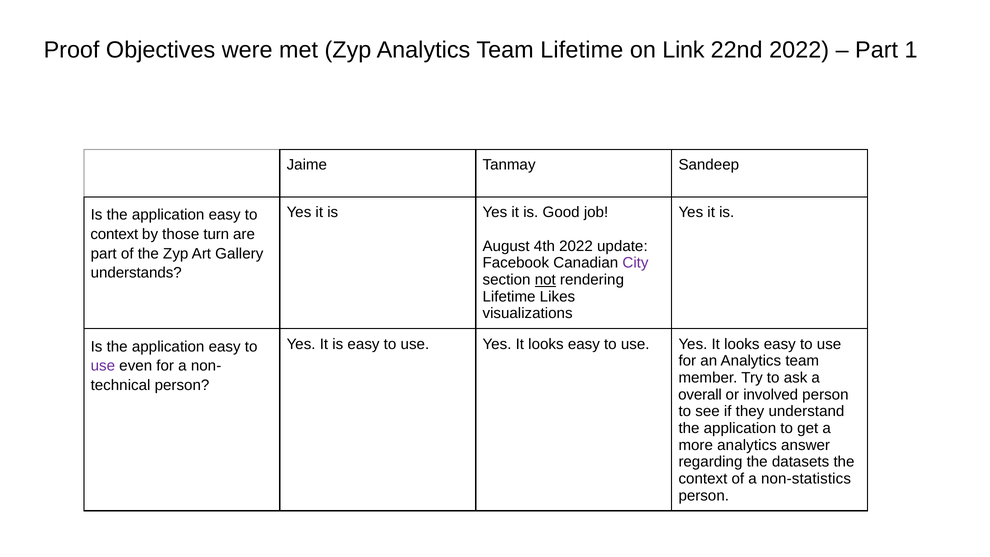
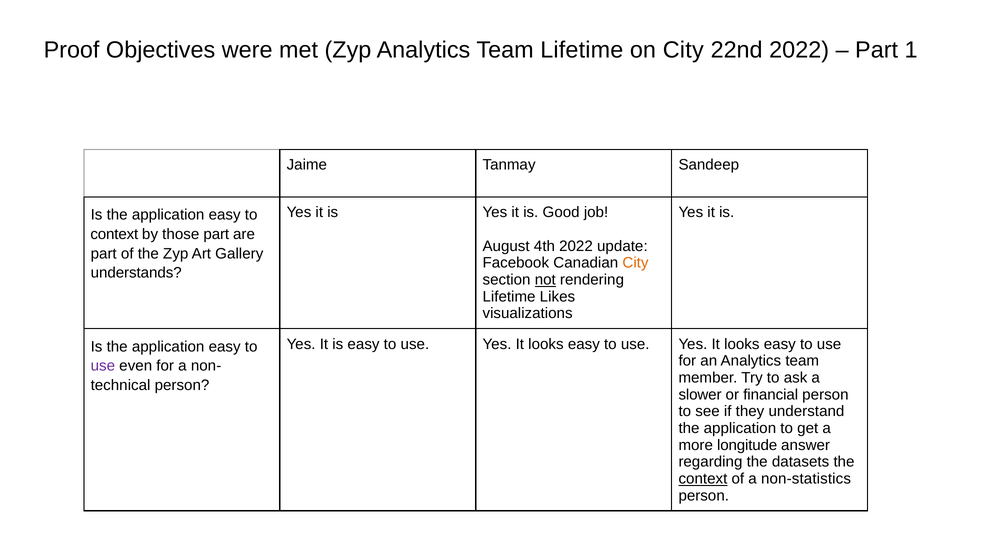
on Link: Link -> City (683, 50)
those turn: turn -> part (216, 234)
City colour: purple -> orange (635, 263)
overall: overall -> slower (700, 395)
involved: involved -> financial (771, 395)
more analytics: analytics -> longitude (747, 445)
context underline: none -> present (703, 479)
